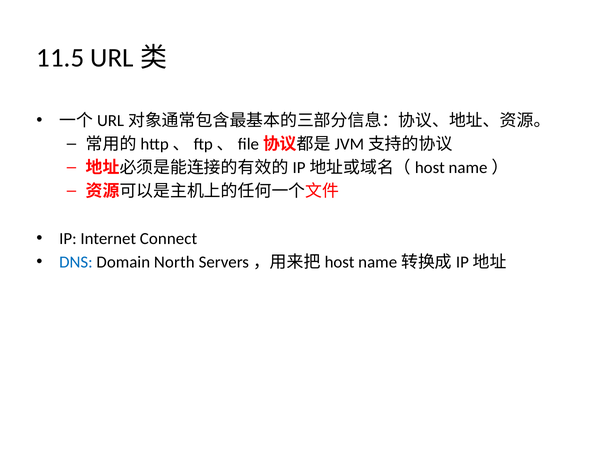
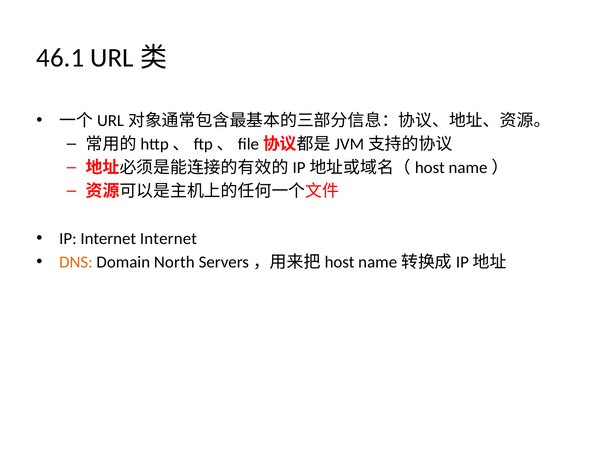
11.5: 11.5 -> 46.1 (60, 58)
Internet Connect: Connect -> Internet (168, 239)
DNS colour: blue -> orange (76, 262)
